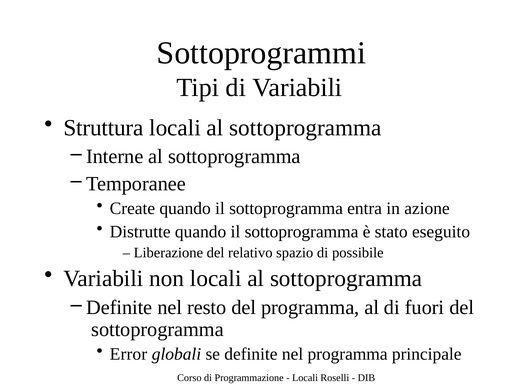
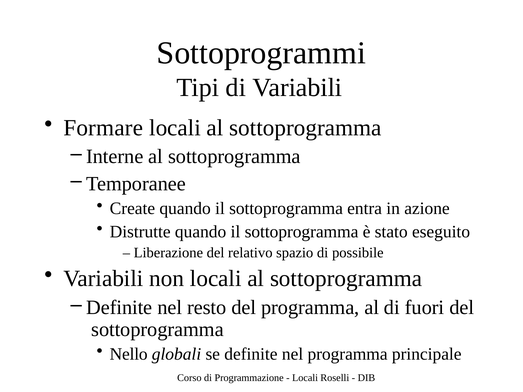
Struttura: Struttura -> Formare (103, 128)
Error: Error -> Nello (129, 354)
